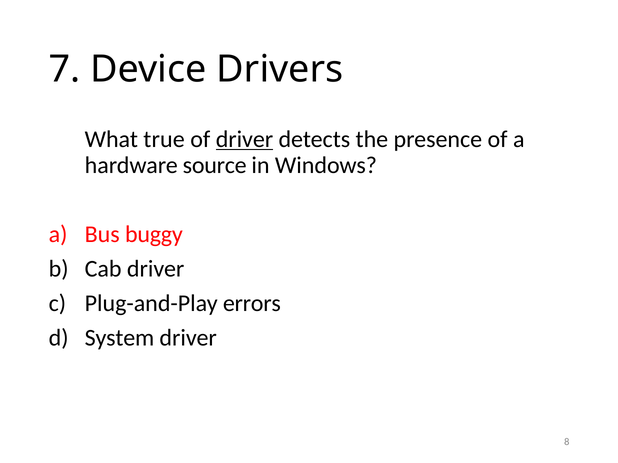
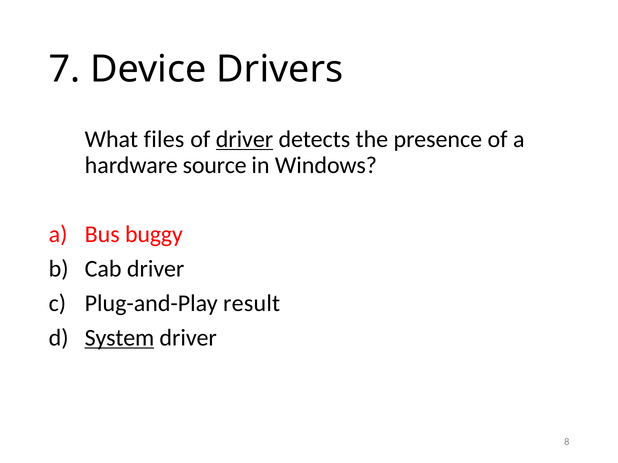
true: true -> files (164, 139)
errors: errors -> result (252, 303)
System underline: none -> present (119, 338)
